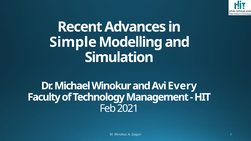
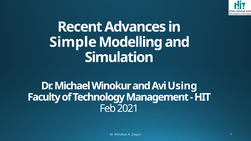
Every: Every -> Using (182, 86)
